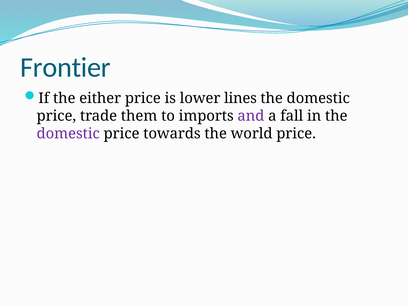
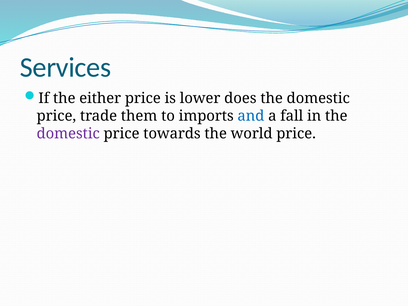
Frontier: Frontier -> Services (66, 67)
lines: lines -> does (240, 98)
and colour: purple -> blue (251, 116)
